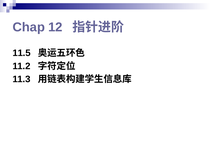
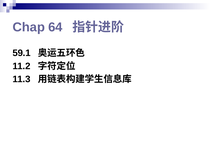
12: 12 -> 64 (55, 27)
11.5: 11.5 -> 59.1 (22, 53)
